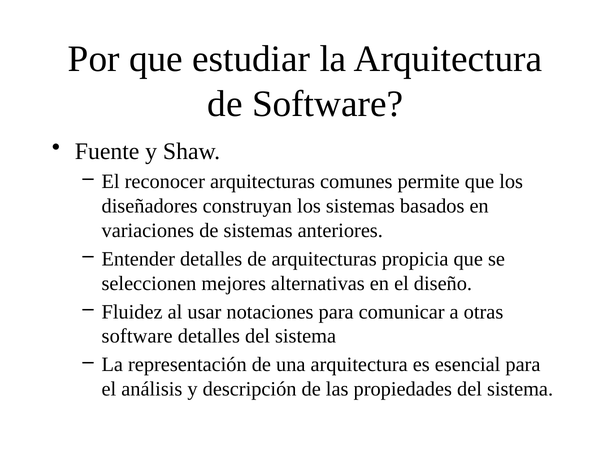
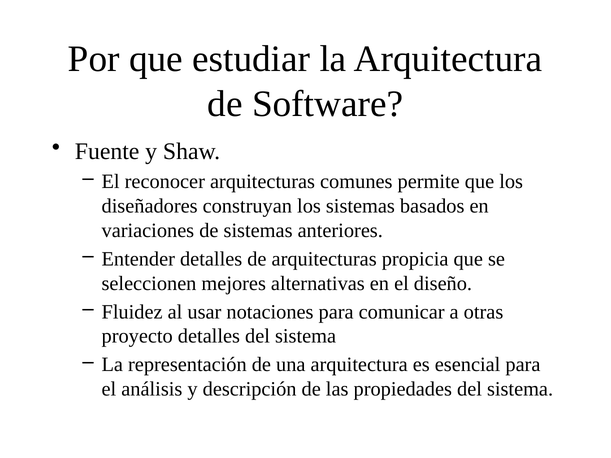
software: software -> proyecto (137, 336)
